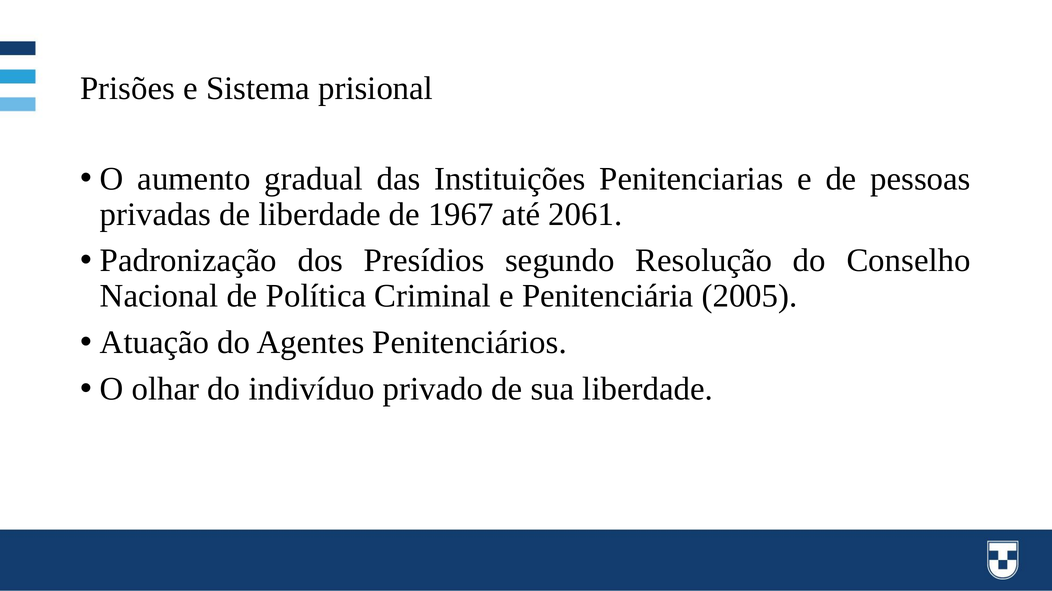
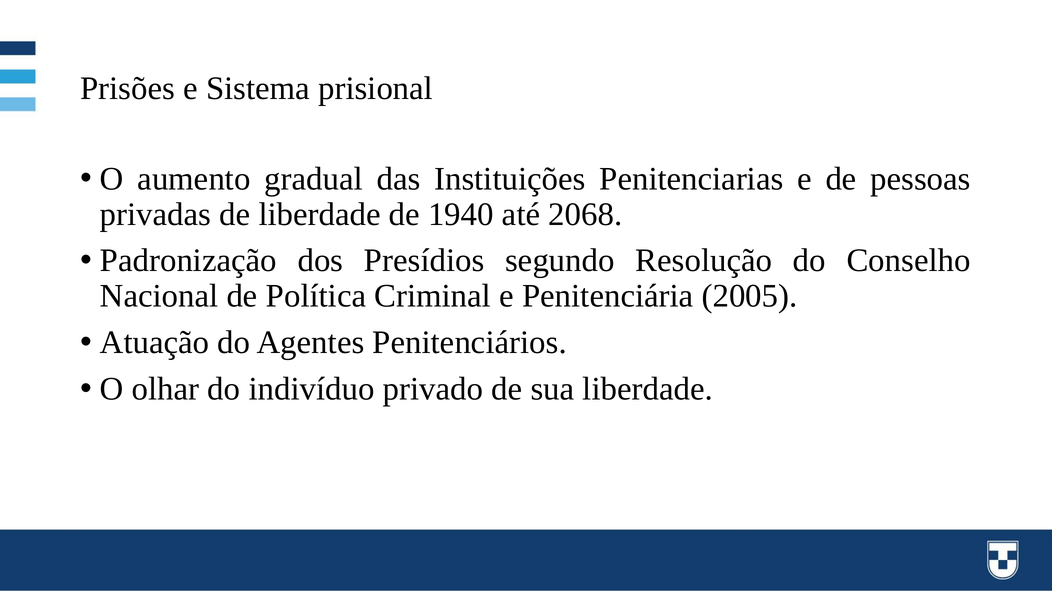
1967: 1967 -> 1940 (461, 215)
2061: 2061 -> 2068 (585, 215)
